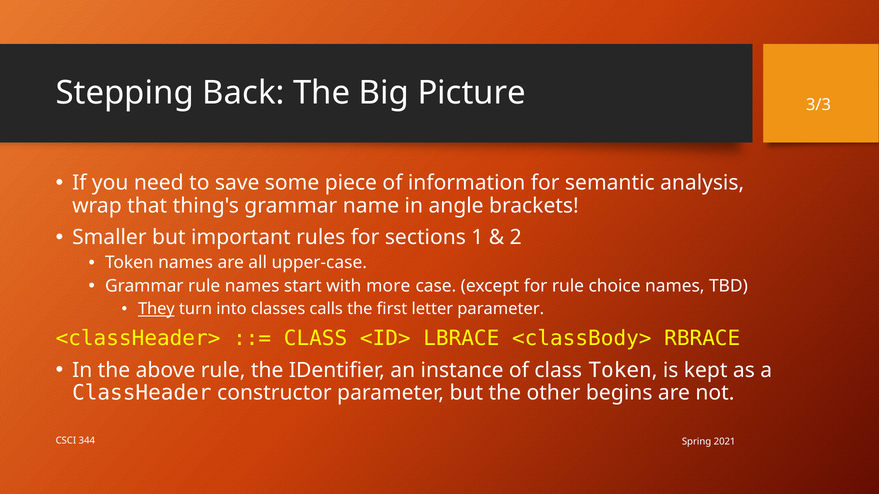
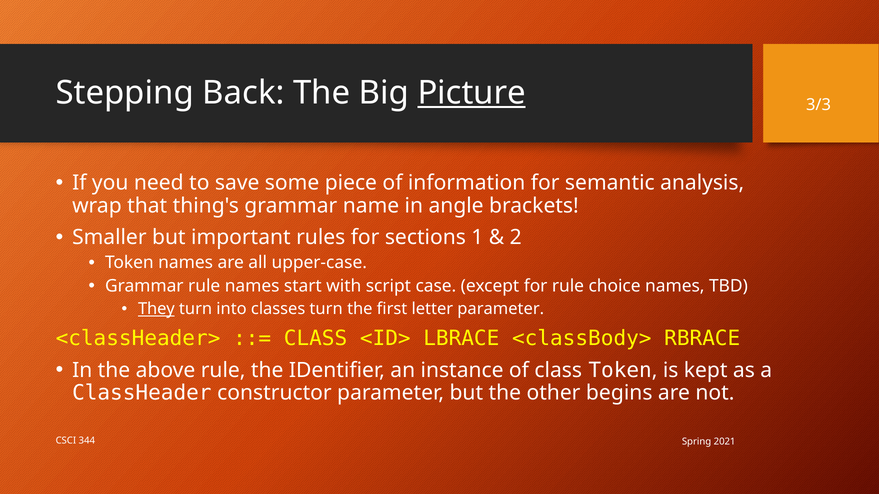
Picture underline: none -> present (472, 93)
more: more -> script (388, 286)
classes calls: calls -> turn (326, 309)
